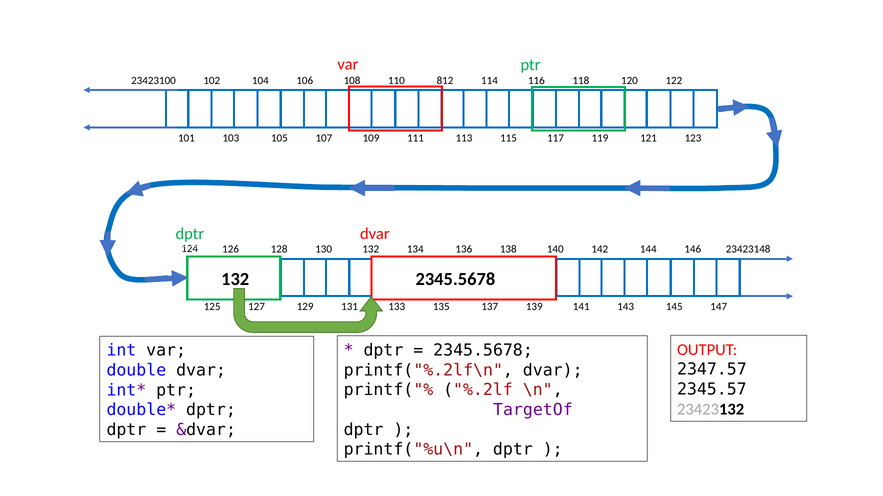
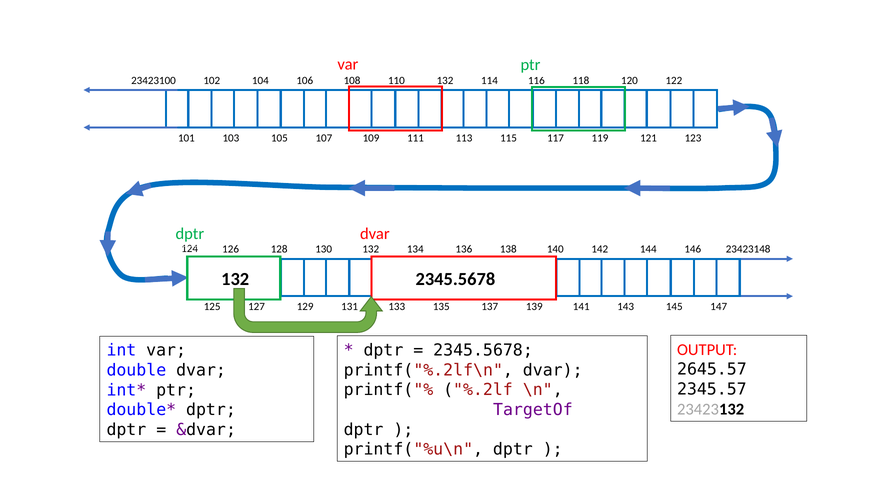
110 812: 812 -> 132 (445, 81)
2347.57: 2347.57 -> 2645.57 (712, 370)
